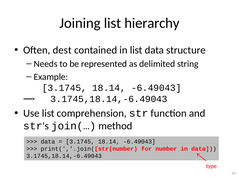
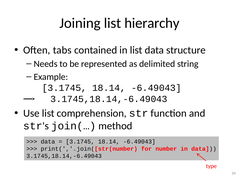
dest: dest -> tabs (62, 50)
